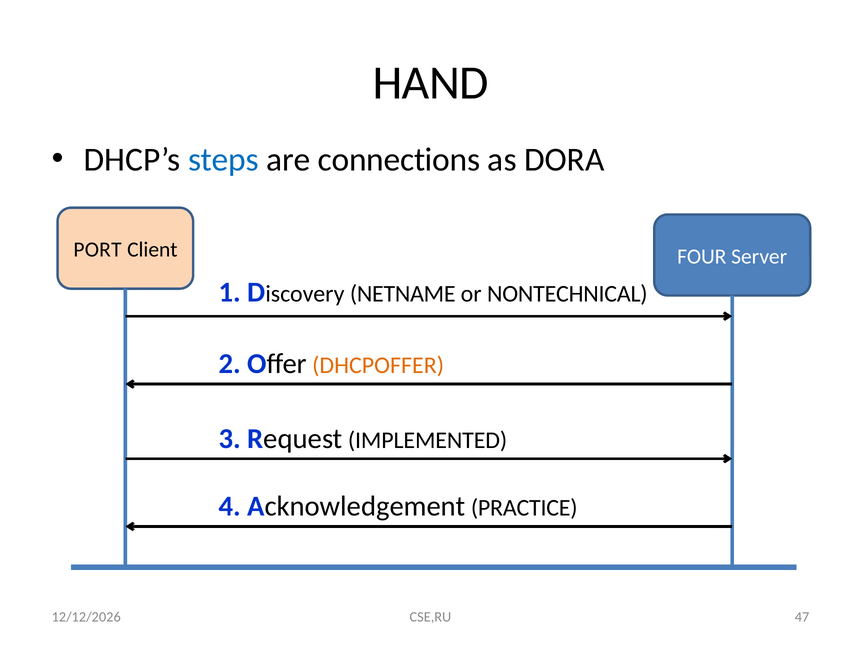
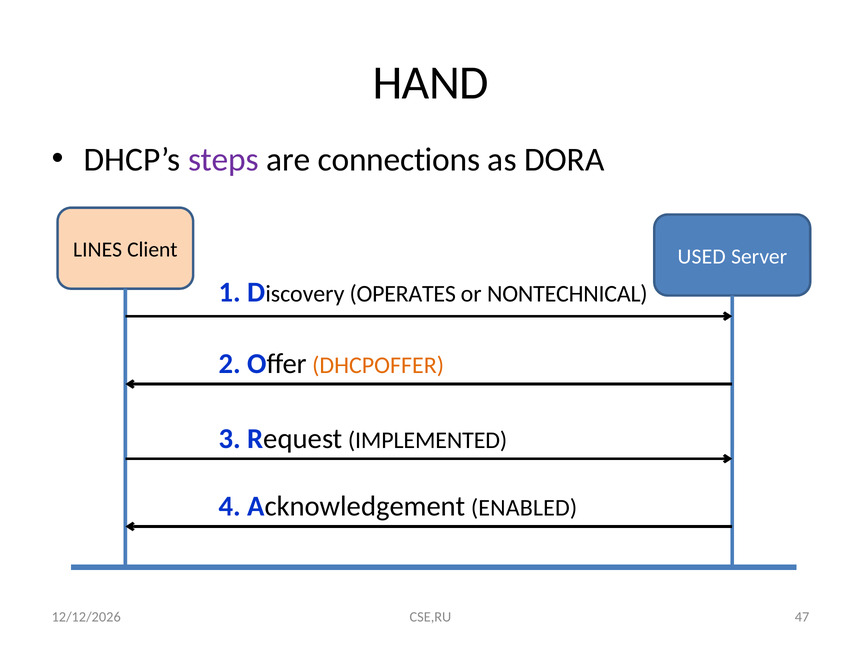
steps colour: blue -> purple (224, 160)
PORT: PORT -> LINES (98, 250)
FOUR: FOUR -> USED (702, 256)
NETNAME: NETNAME -> OPERATES (403, 294)
PRACTICE: PRACTICE -> ENABLED (524, 508)
